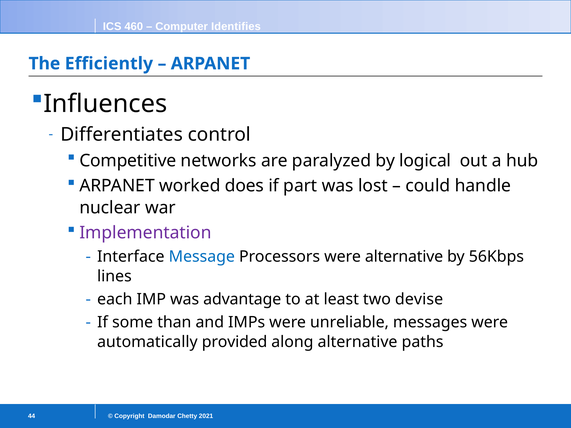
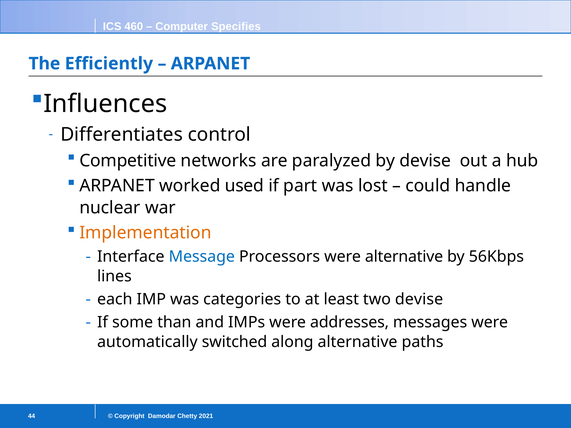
Identifies: Identifies -> Specifies (236, 26)
by logical: logical -> devise (425, 161)
does: does -> used (244, 186)
Implementation colour: purple -> orange (145, 233)
advantage: advantage -> categories (242, 300)
unreliable: unreliable -> addresses (350, 322)
provided: provided -> switched (235, 342)
